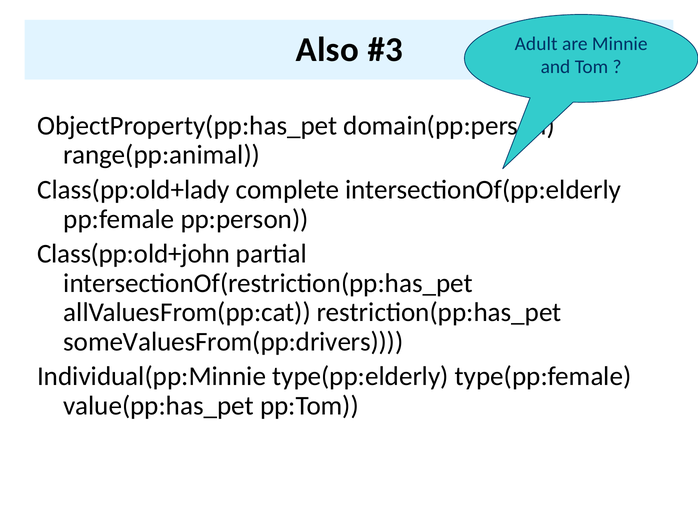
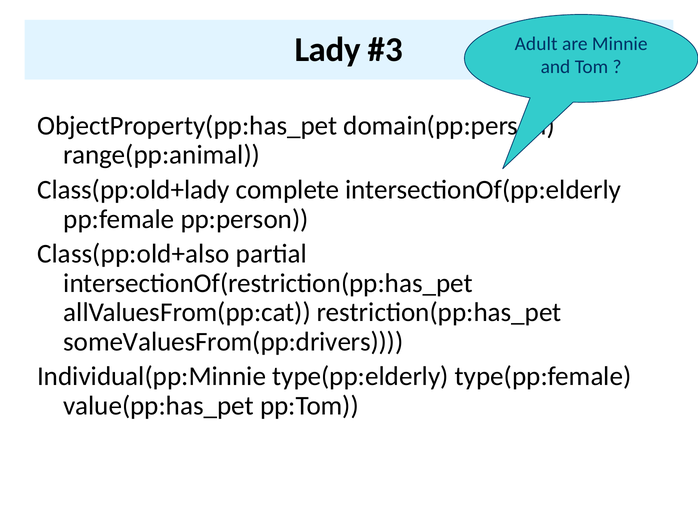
Also: Also -> Lady (328, 50)
Class(pp:old+john: Class(pp:old+john -> Class(pp:old+also (133, 254)
